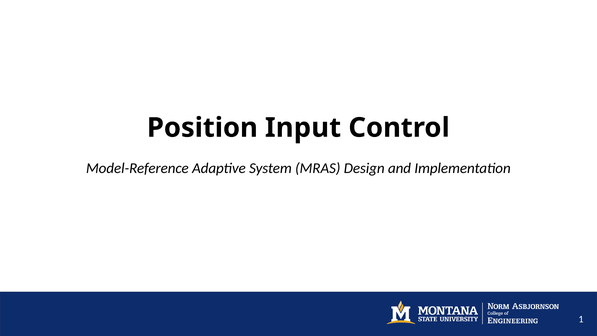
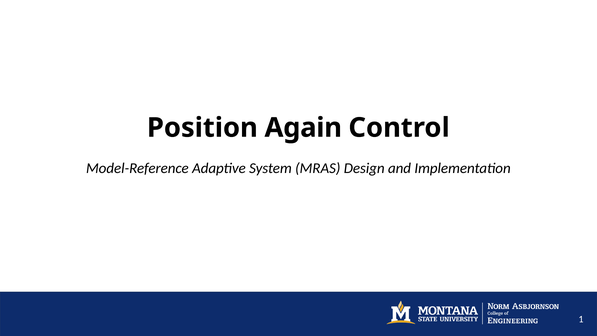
Input: Input -> Again (303, 128)
